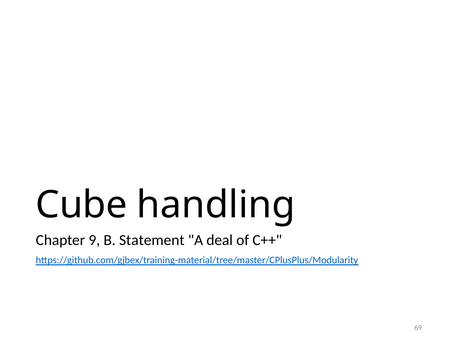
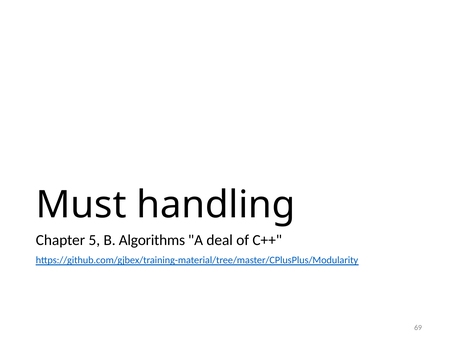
Cube: Cube -> Must (81, 205)
9: 9 -> 5 (94, 240)
Statement: Statement -> Algorithms (152, 240)
